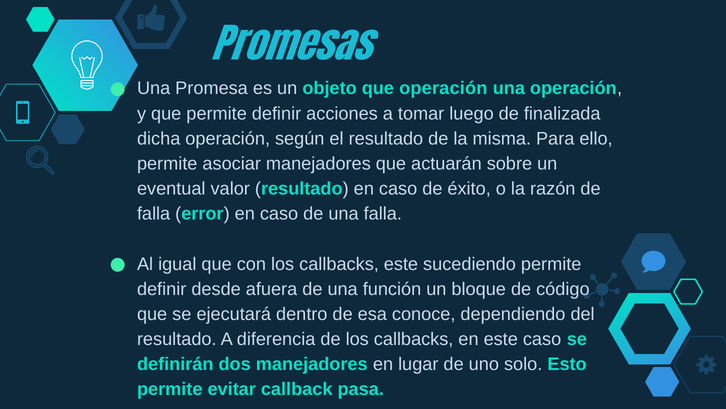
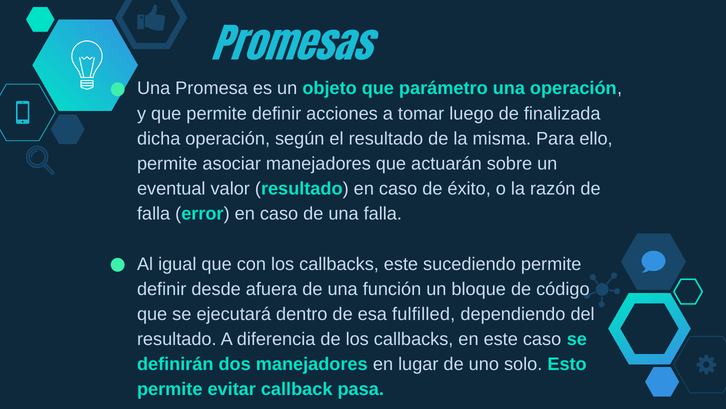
que operación: operación -> parámetro (443, 88)
conoce: conoce -> fulfilled (424, 314)
